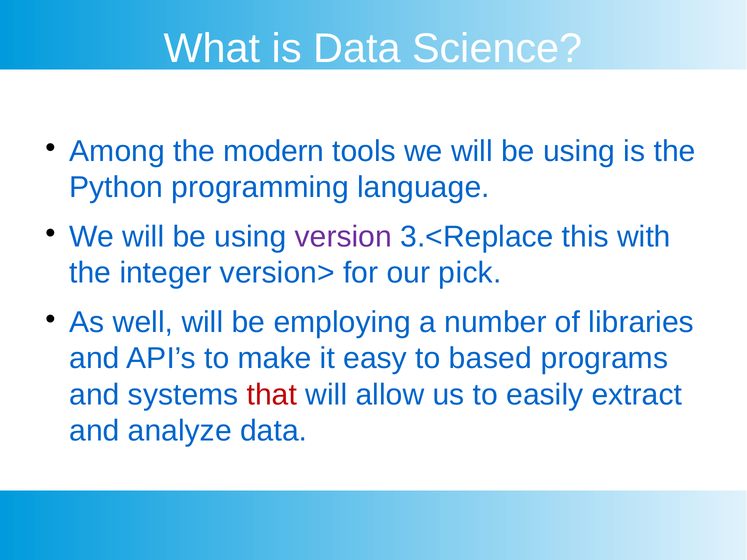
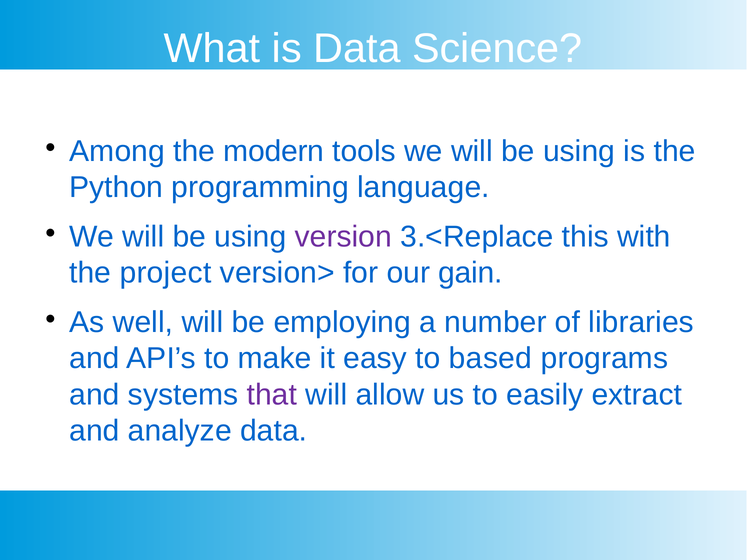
integer: integer -> project (165, 273)
pick: pick -> gain (470, 273)
that colour: red -> purple (272, 395)
